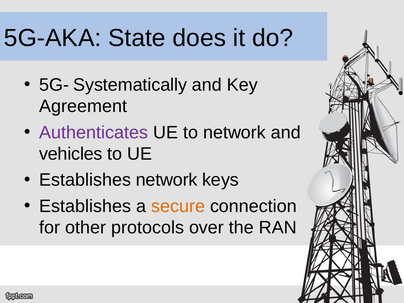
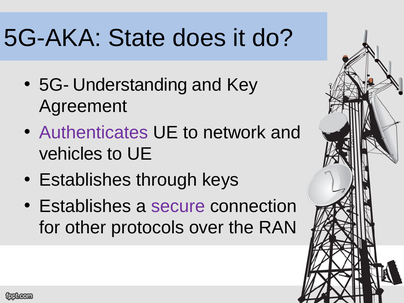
Systematically: Systematically -> Understanding (130, 85)
Establishes network: network -> through (167, 180)
secure colour: orange -> purple (178, 206)
